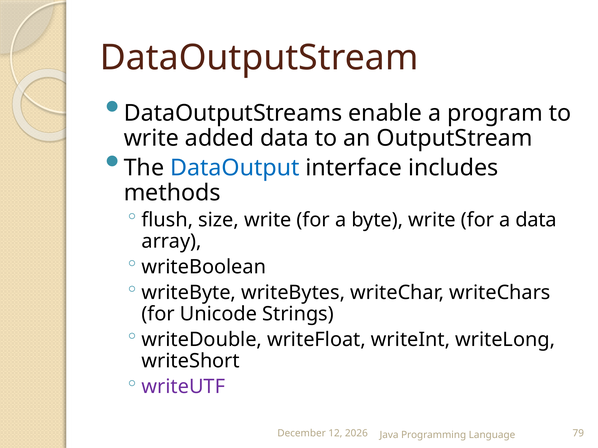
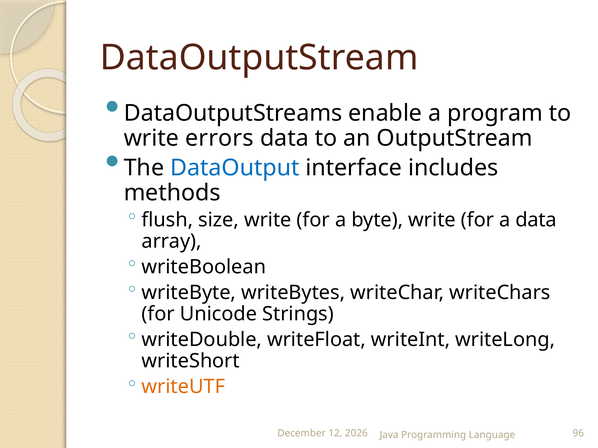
added: added -> errors (219, 138)
writeUTF colour: purple -> orange (183, 387)
79: 79 -> 96 (578, 434)
